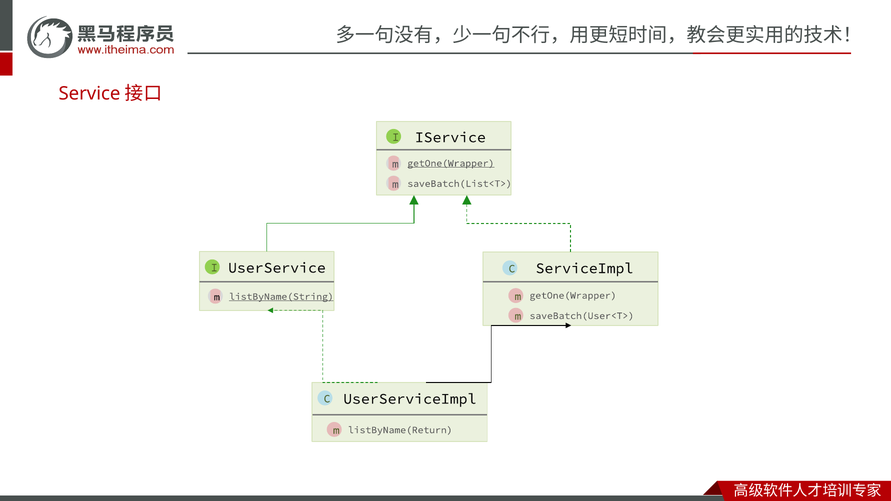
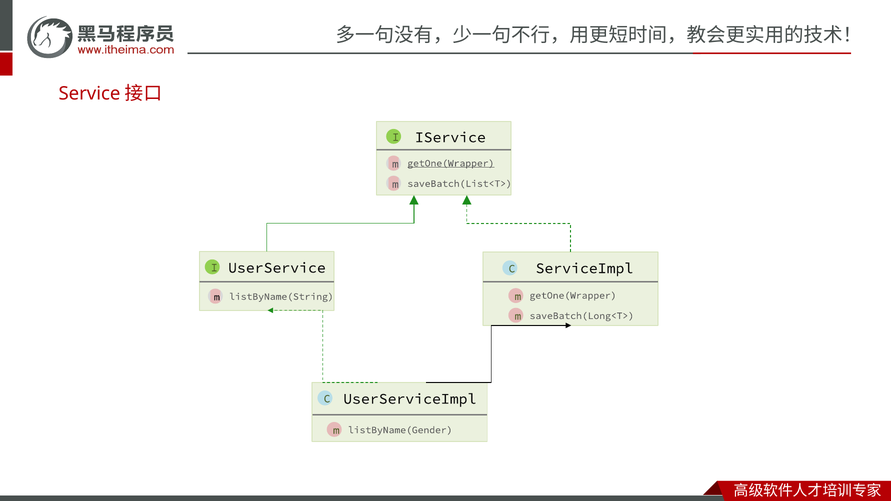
listByName(String underline: present -> none (281, 297)
saveBatch(User<T>: saveBatch(User<T> -> saveBatch(Long<T> (582, 316)
listByName(Return: listByName(Return -> listByName(Gender (400, 430)
